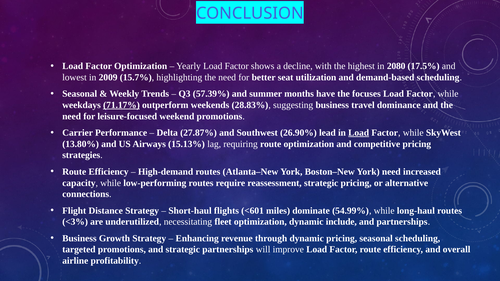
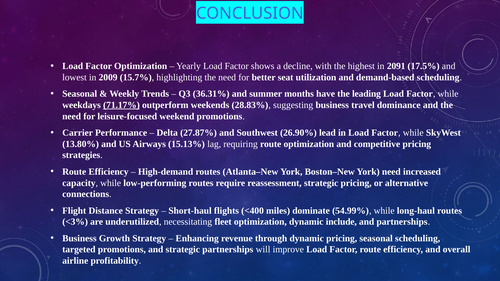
2080: 2080 -> 2091 (396, 66)
57.39%: 57.39% -> 36.31% (211, 94)
focuses: focuses -> leading (366, 94)
Load underline: present -> none (359, 133)
<601: <601 -> <400 (253, 211)
